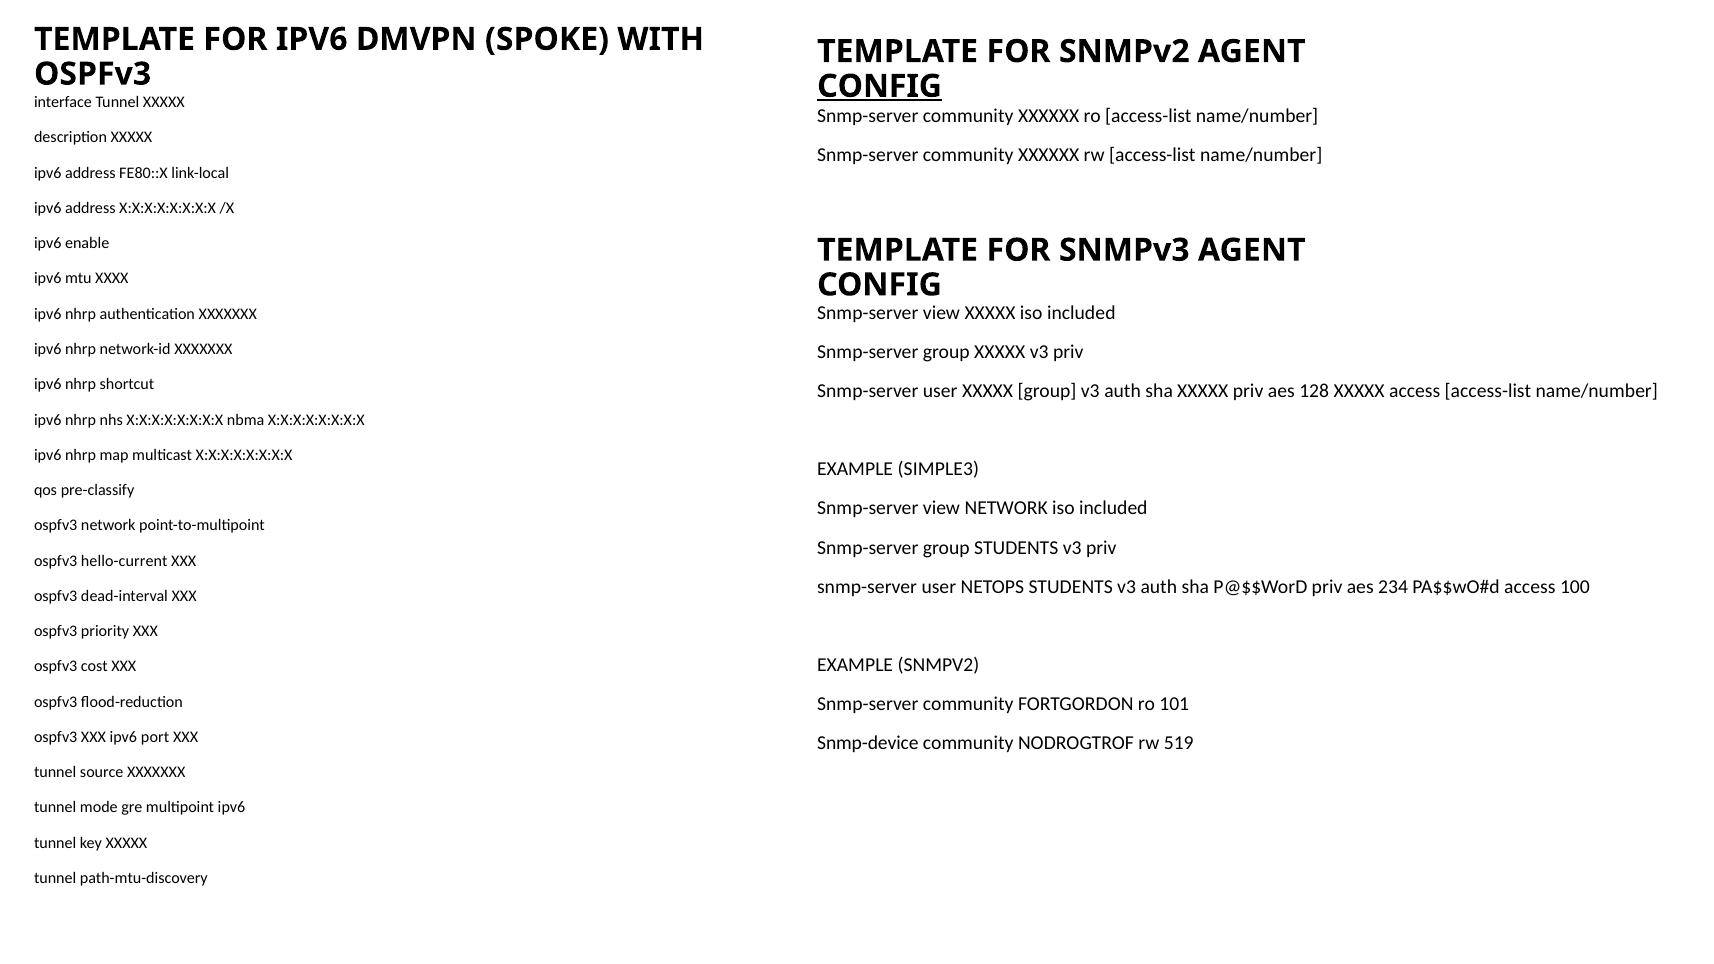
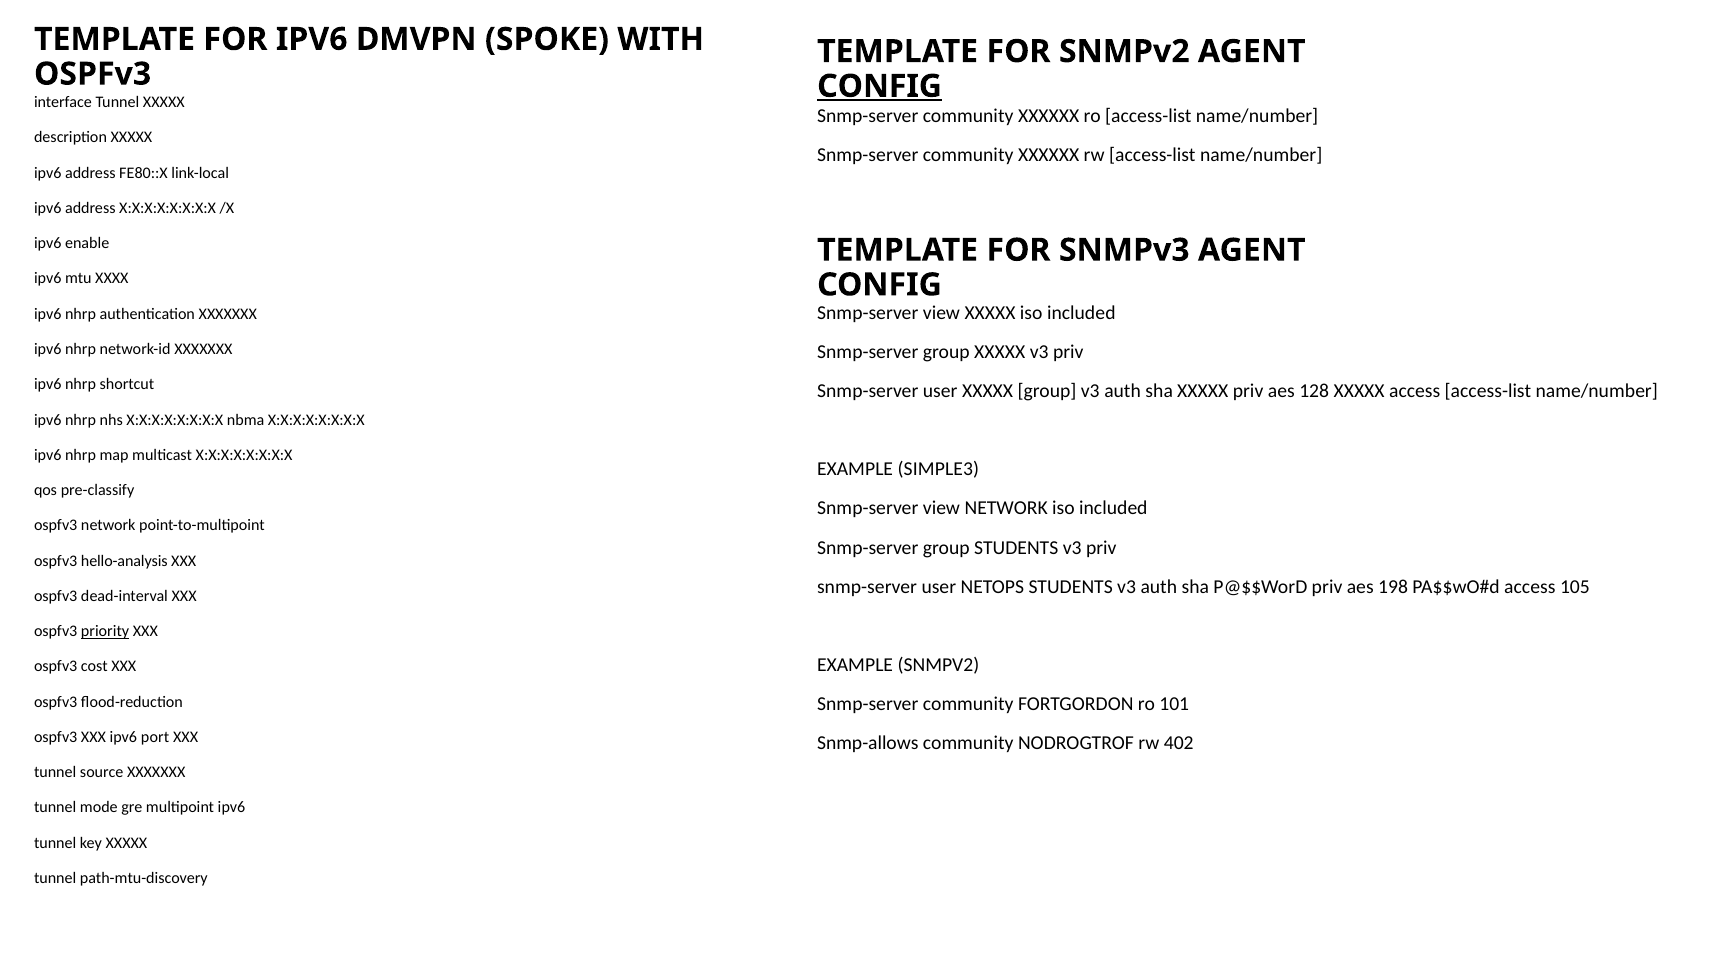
hello-current: hello-current -> hello-analysis (124, 561)
234: 234 -> 198 (1393, 587)
100: 100 -> 105 (1575, 587)
priority underline: none -> present (105, 631)
Snmp-device: Snmp-device -> Snmp-allows (868, 743)
519: 519 -> 402 (1179, 743)
